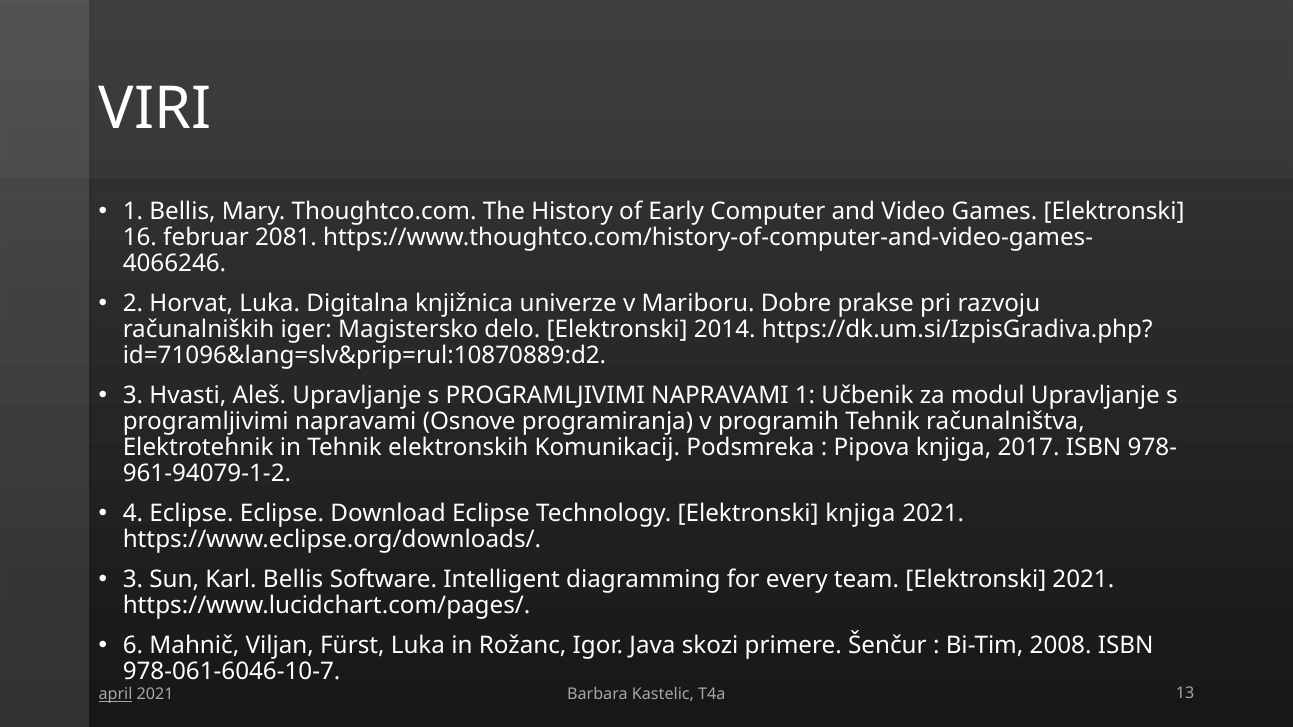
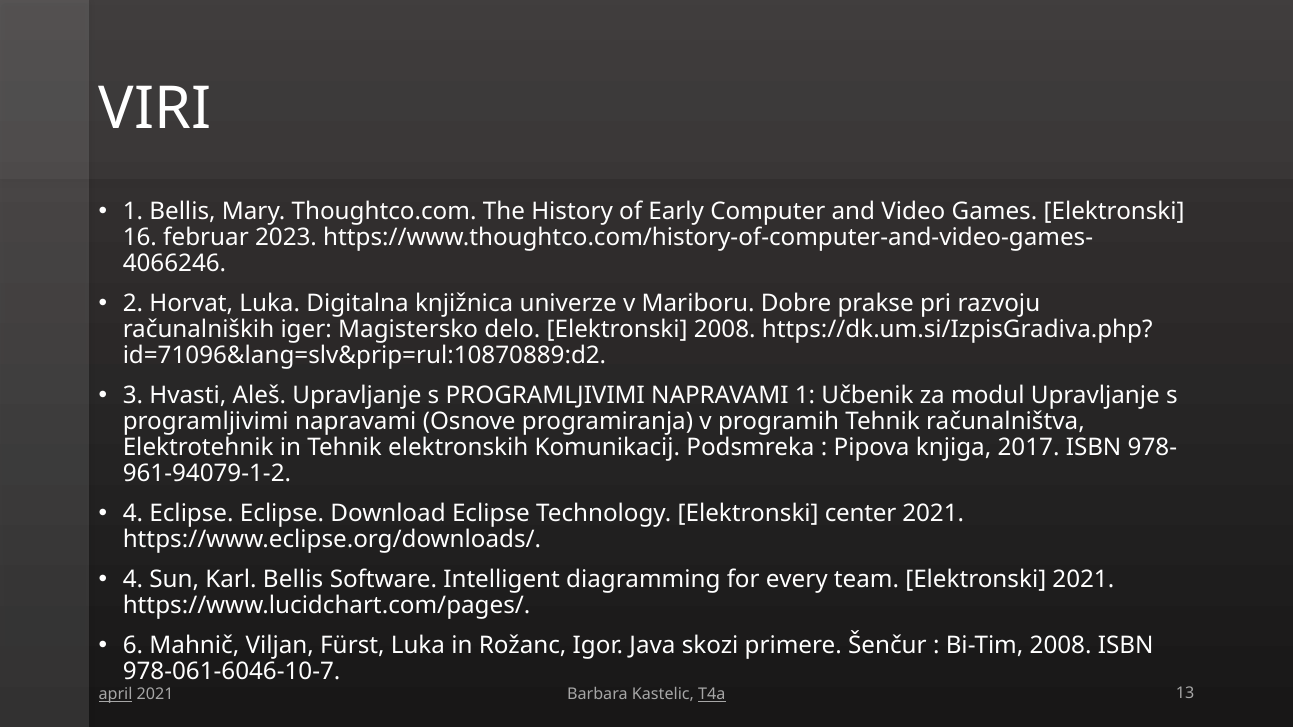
2081: 2081 -> 2023 (286, 238)
Elektronski 2014: 2014 -> 2008 (725, 330)
Elektronski knjiga: knjiga -> center (861, 514)
3: 3 -> 4 (133, 580)
T4a underline: none -> present (712, 695)
